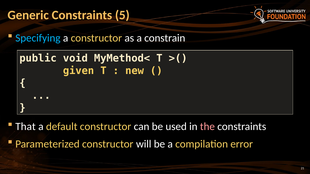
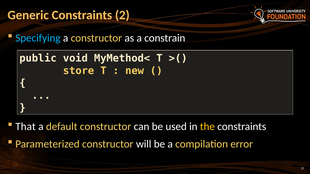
5: 5 -> 2 (122, 15)
given: given -> store (79, 71)
the colour: pink -> yellow (207, 127)
